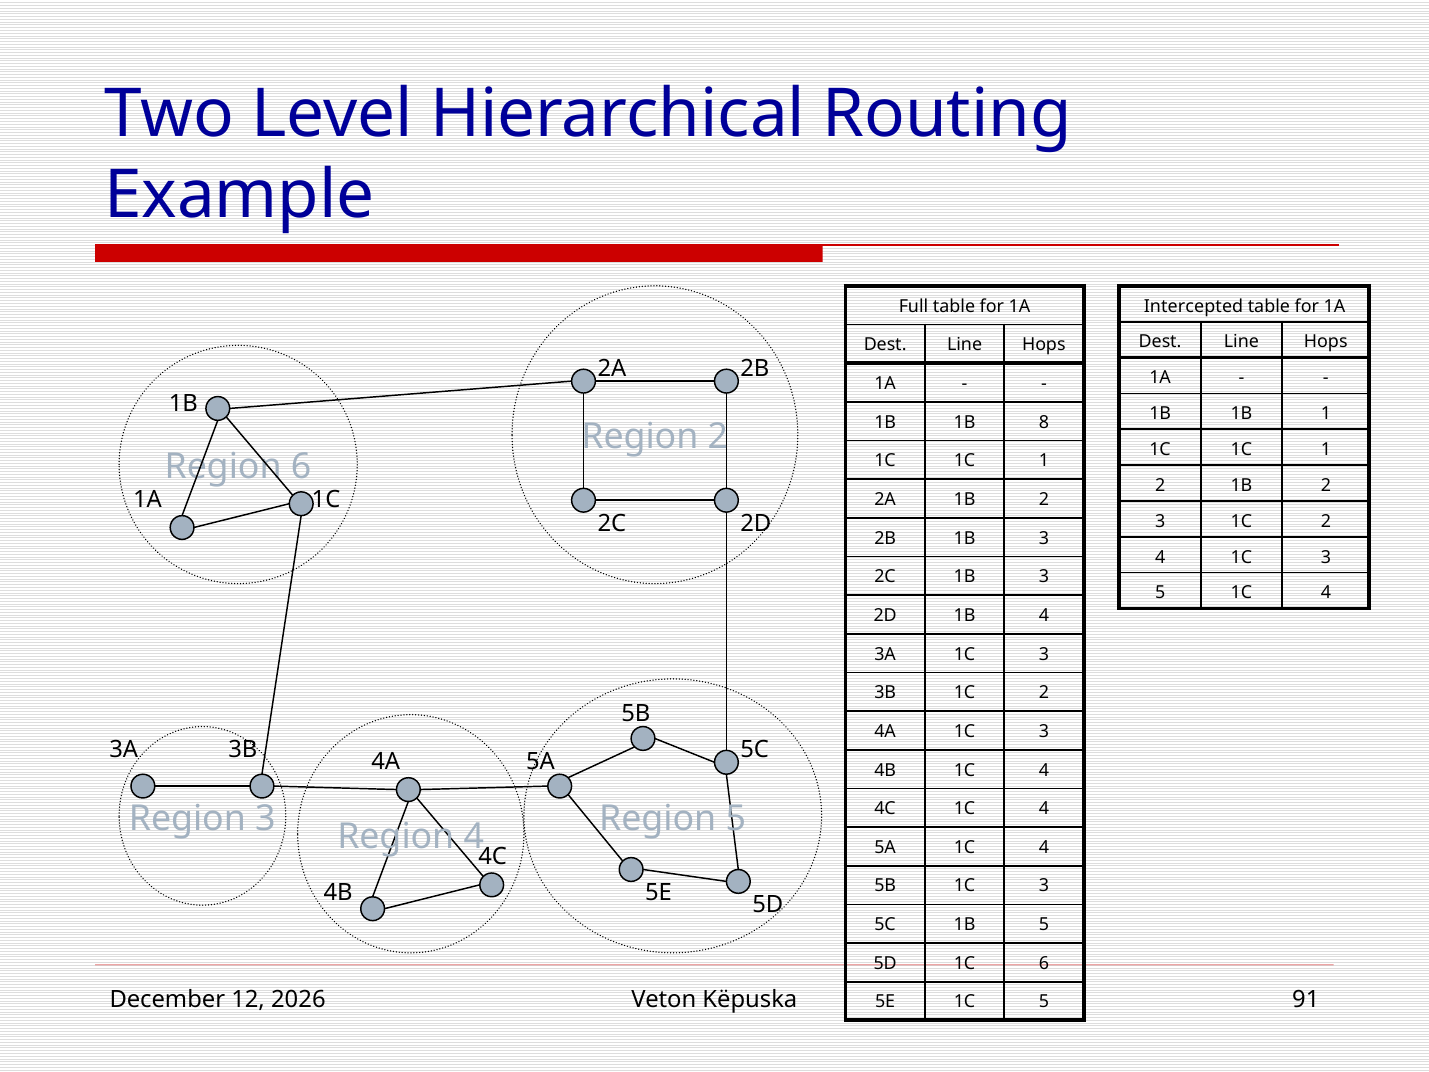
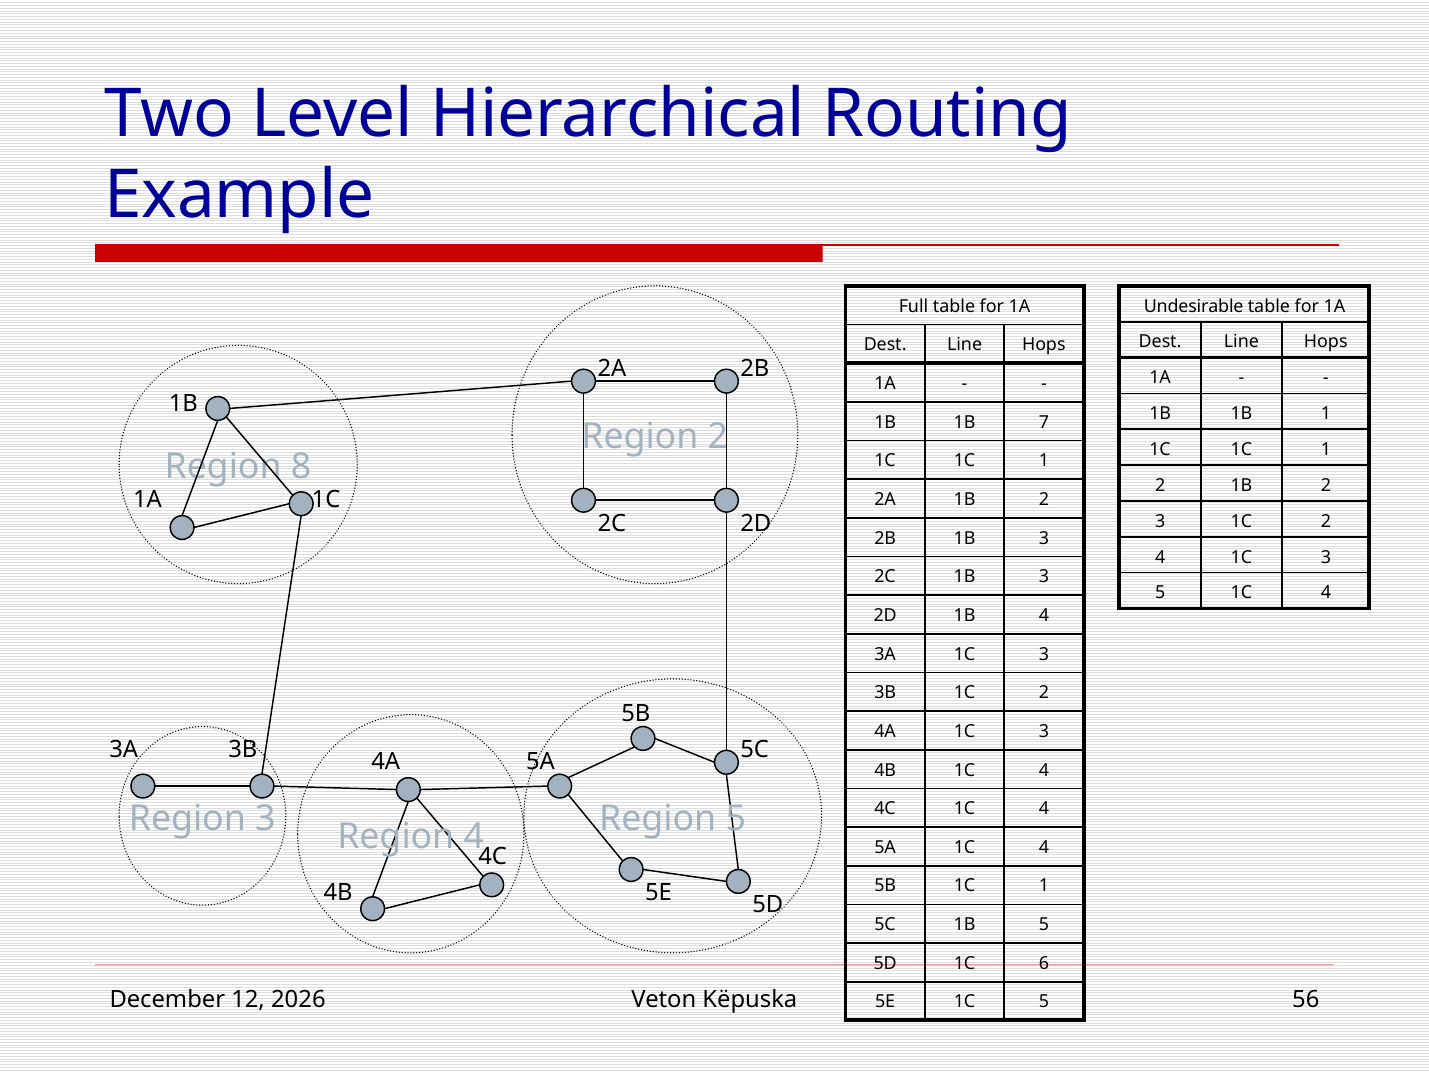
Intercepted: Intercepted -> Undesirable (1194, 306)
8: 8 -> 7 (1044, 422)
Region 6: 6 -> 8 (301, 467)
5B 1C 3: 3 -> 1 (1044, 886)
91: 91 -> 56 (1306, 999)
